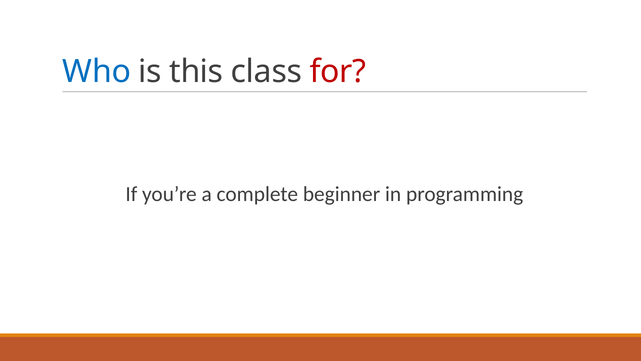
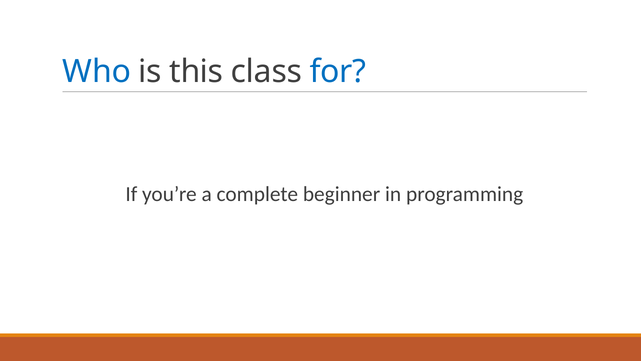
for colour: red -> blue (338, 72)
